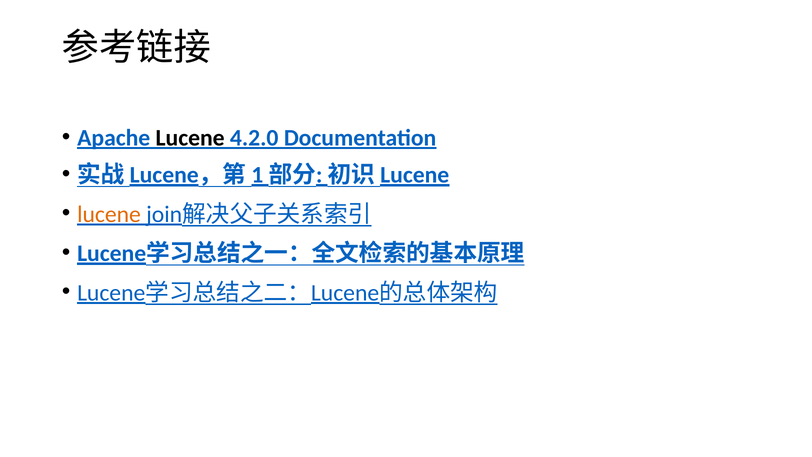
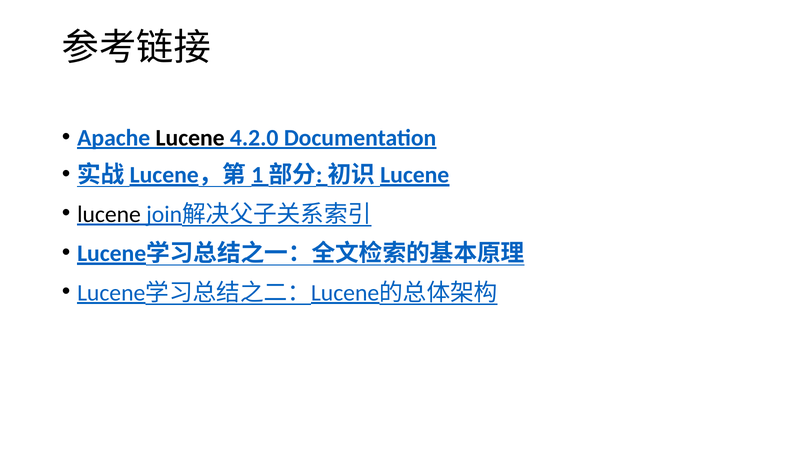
lucene colour: orange -> black (109, 214)
